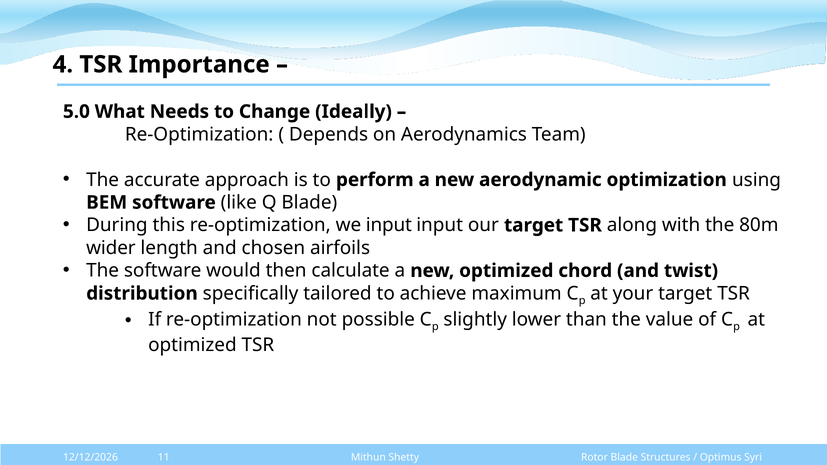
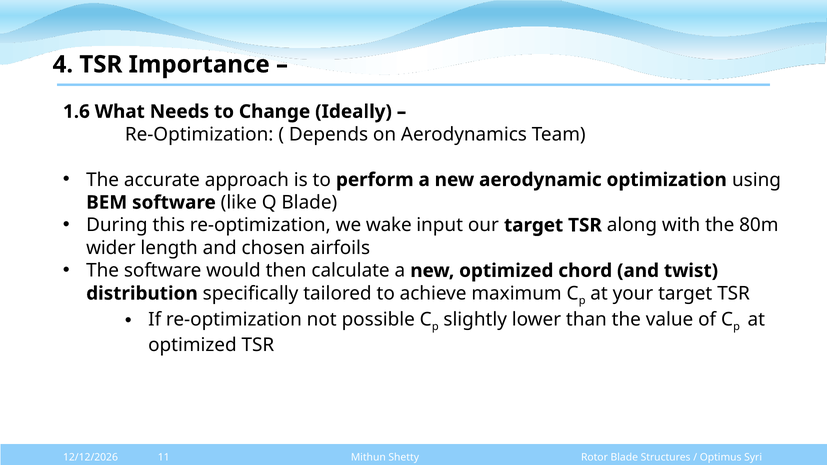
5.0: 5.0 -> 1.6 (76, 112)
we input: input -> wake (389, 225)
